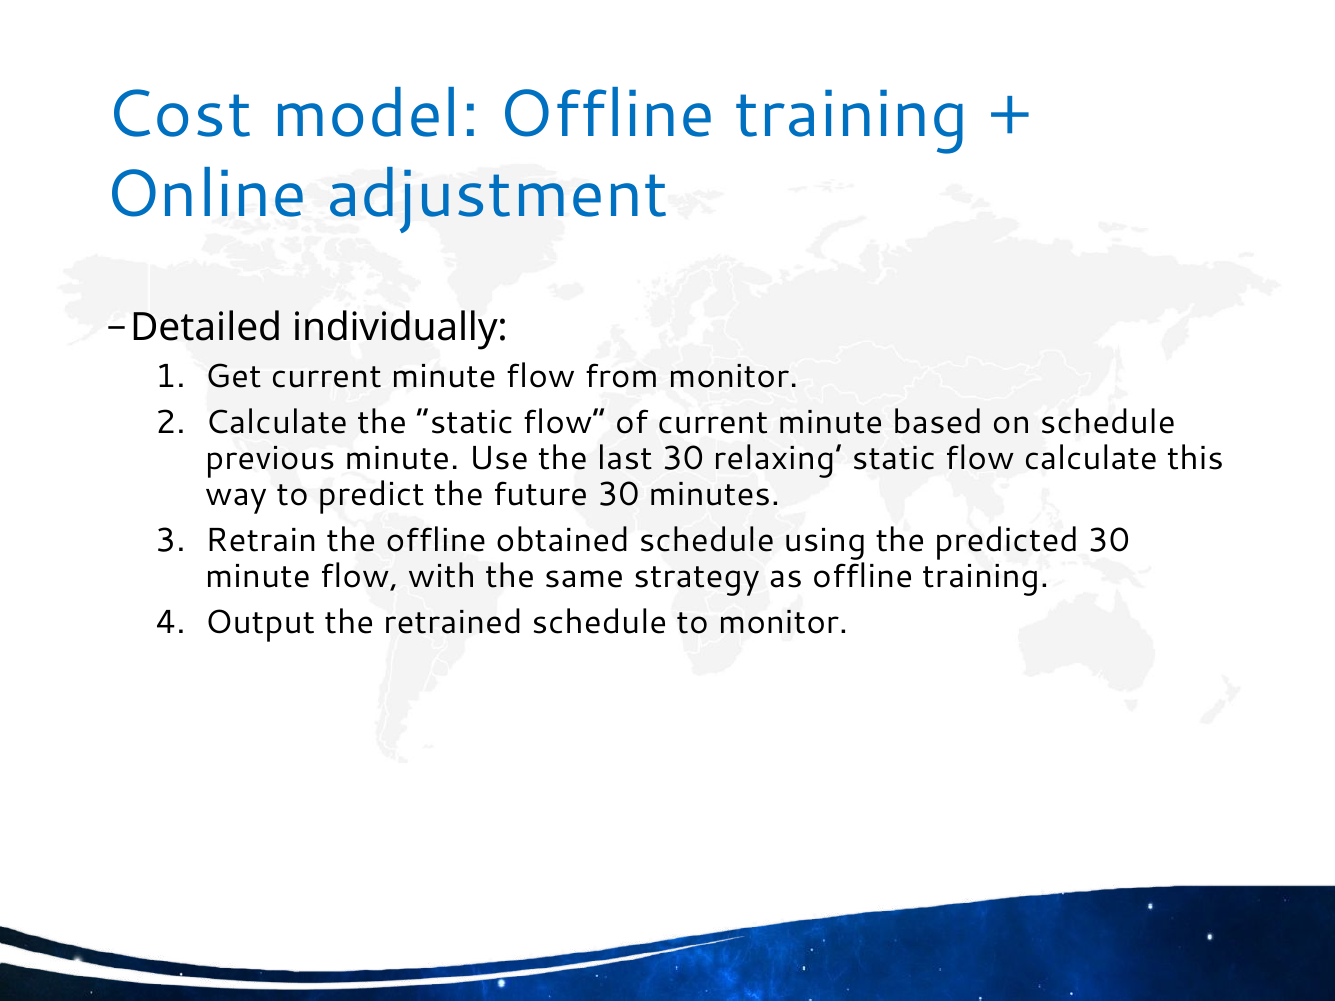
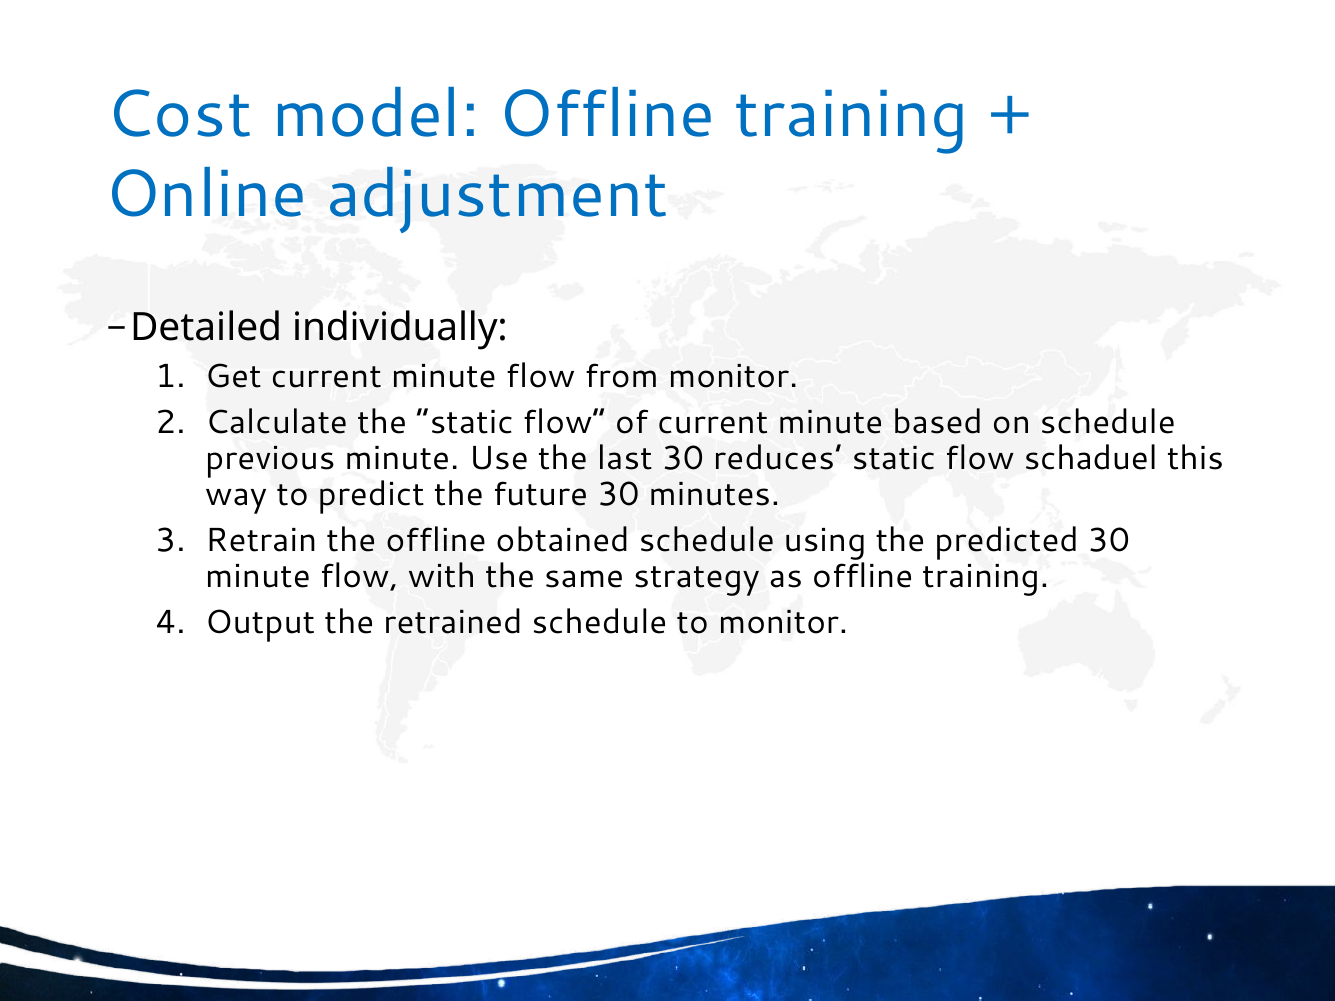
relaxing: relaxing -> reduces (778, 459)
flow calculate: calculate -> schaduel (1091, 459)
